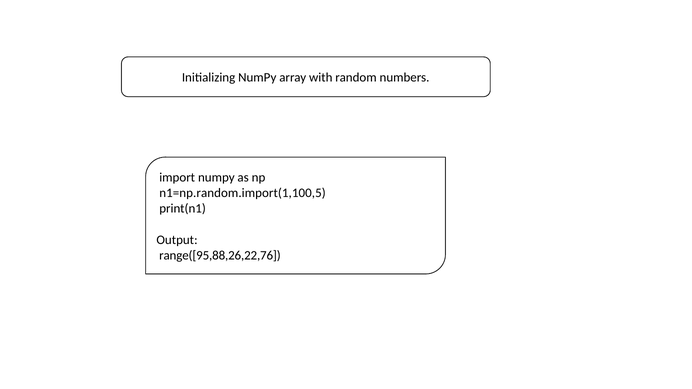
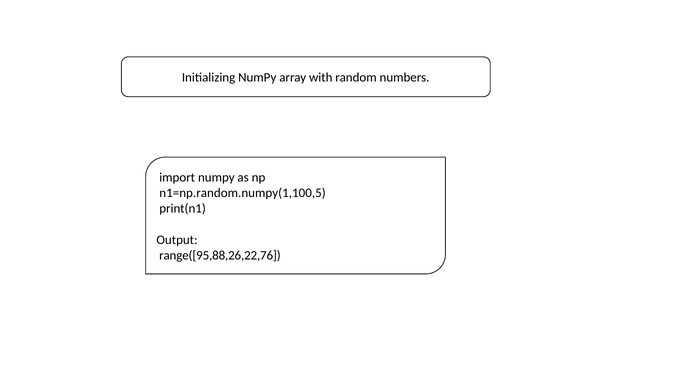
n1=np.random.import(1,100,5: n1=np.random.import(1,100,5 -> n1=np.random.numpy(1,100,5 (243, 193)
